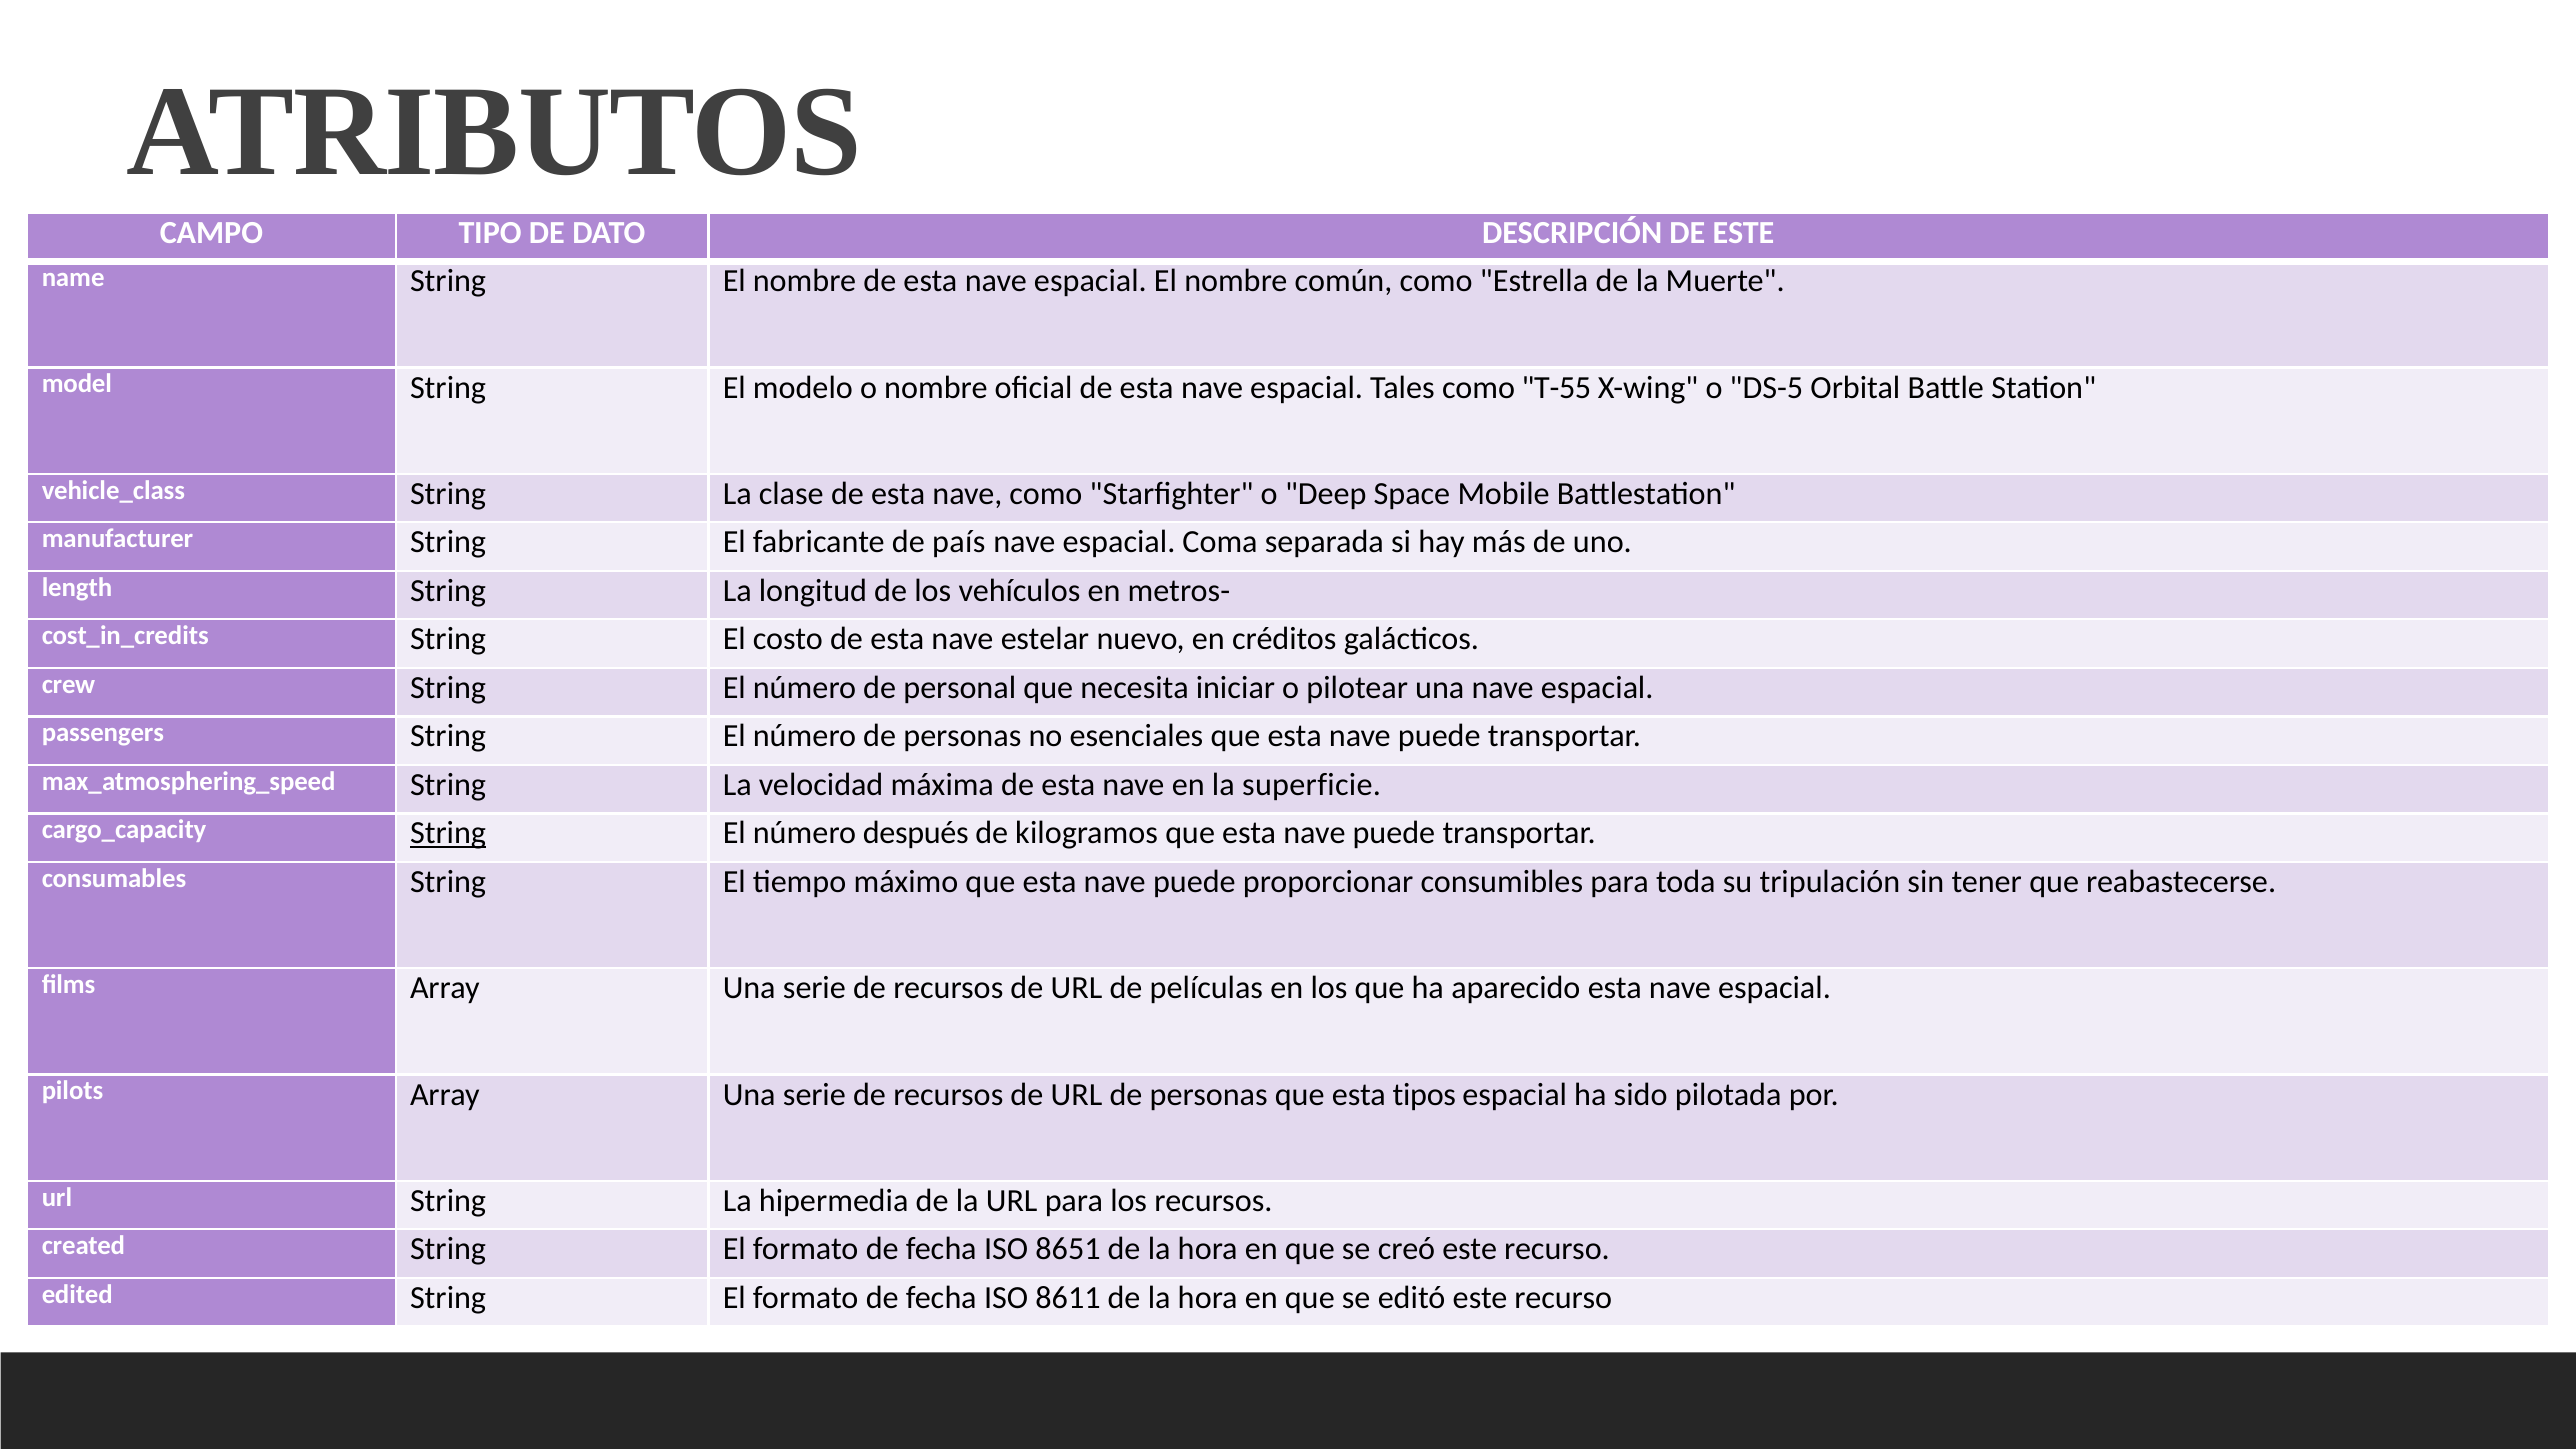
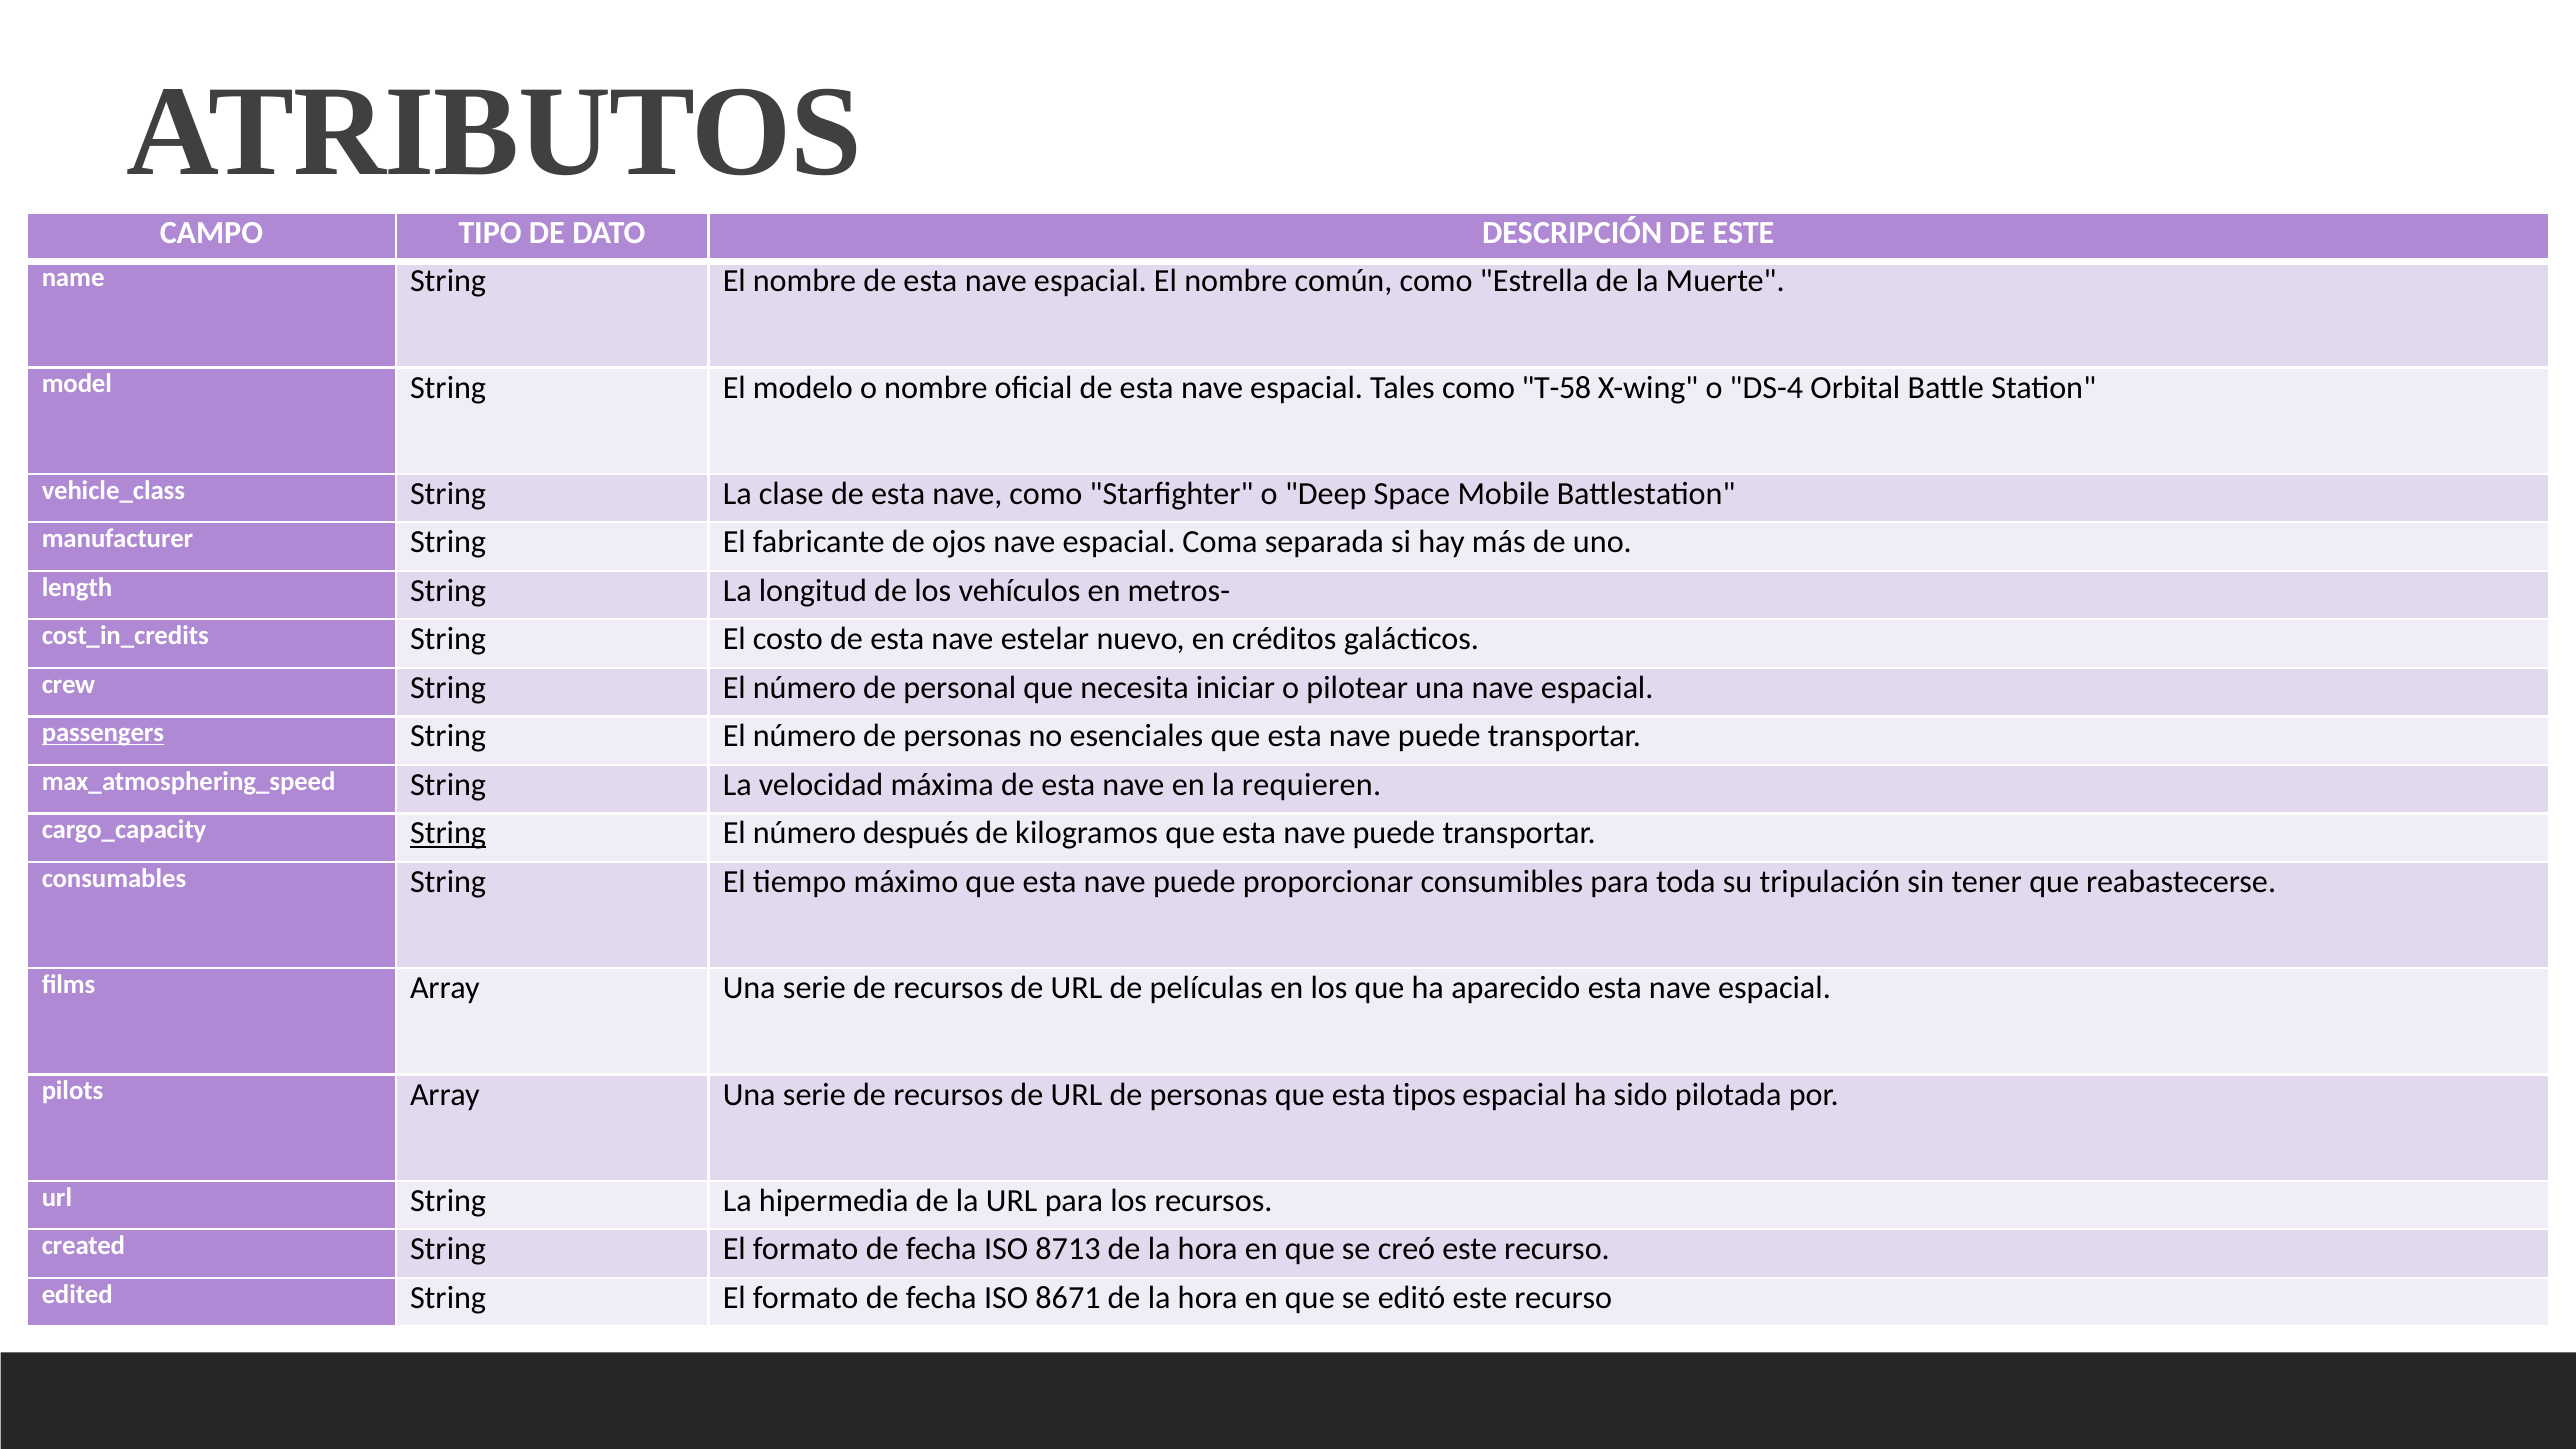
T-55: T-55 -> T-58 (1556, 387)
DS-5: DS-5 -> DS-4 (1766, 387)
país: país -> ojos (959, 542)
passengers underline: none -> present (103, 733)
superficie: superficie -> requieren (1312, 785)
8651: 8651 -> 8713 (1068, 1249)
8611: 8611 -> 8671 (1068, 1298)
